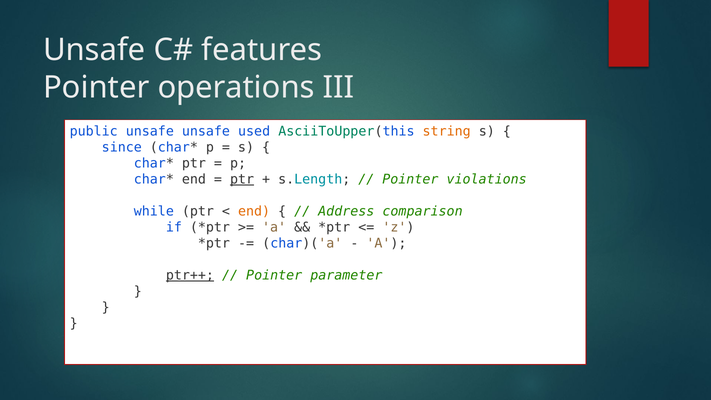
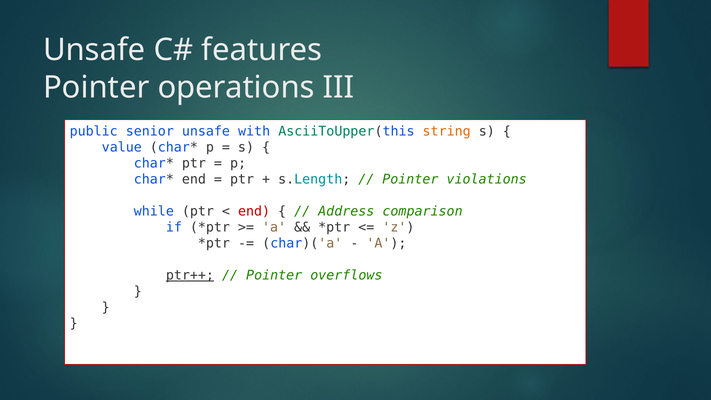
public unsafe: unsafe -> senior (150, 131)
used: used -> with (254, 131)
since: since -> value (122, 147)
ptr underline: present -> none (242, 179)
end colour: orange -> red (254, 211)
parameter: parameter -> overflows (346, 275)
